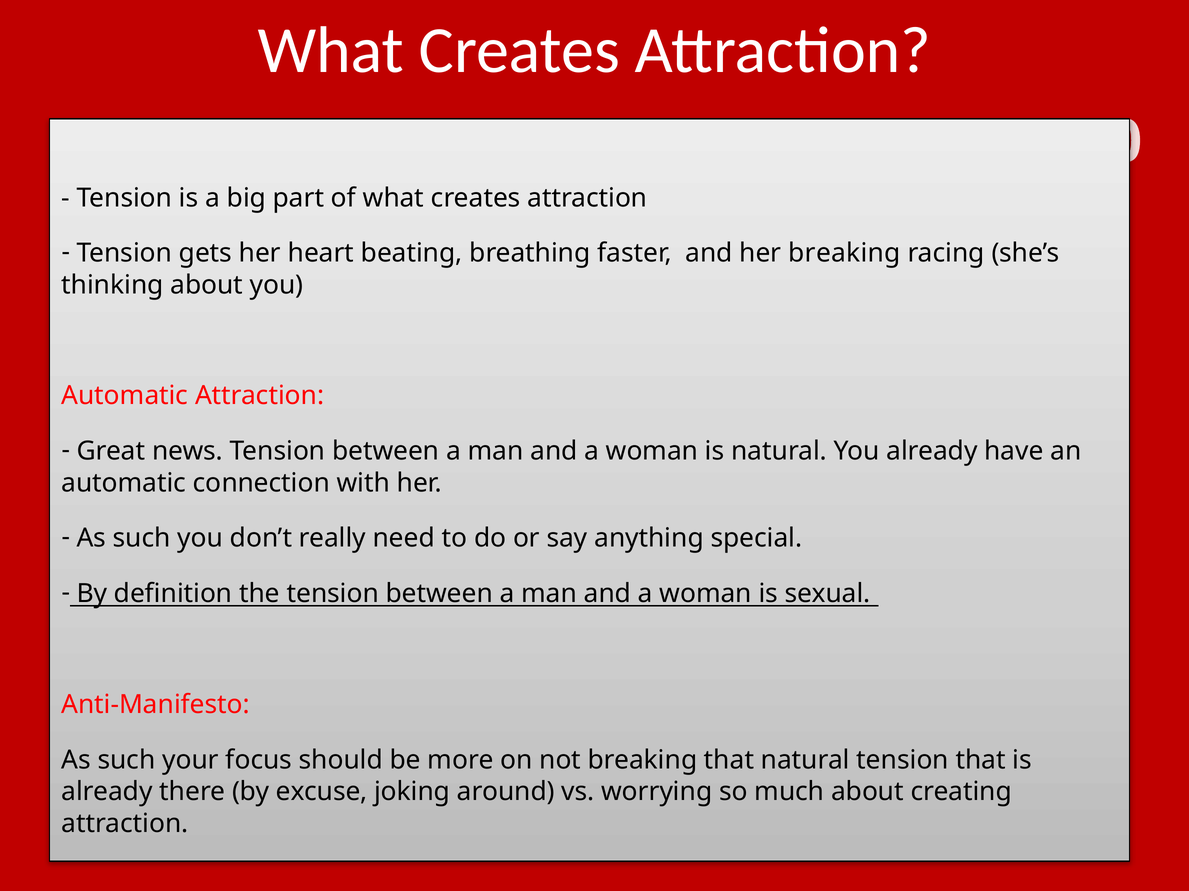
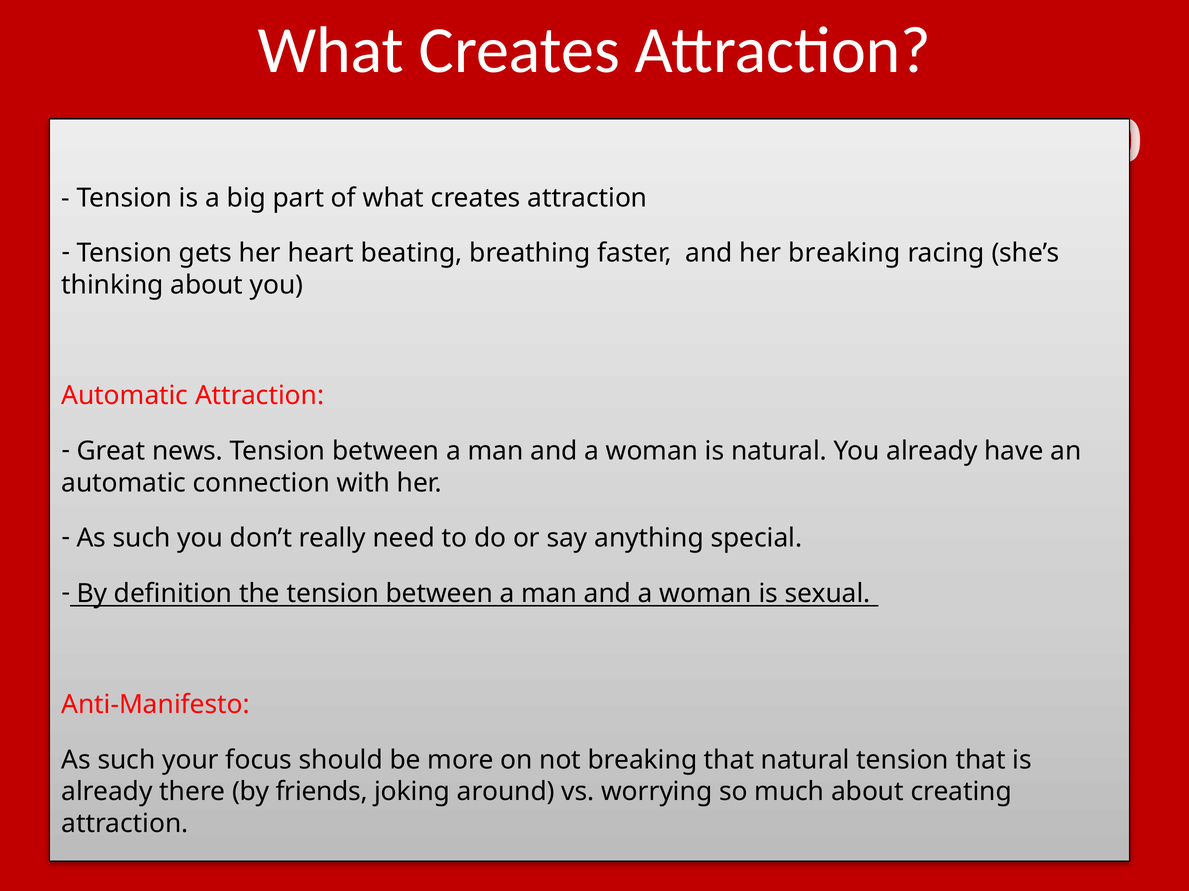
excuse: excuse -> friends (322, 792)
